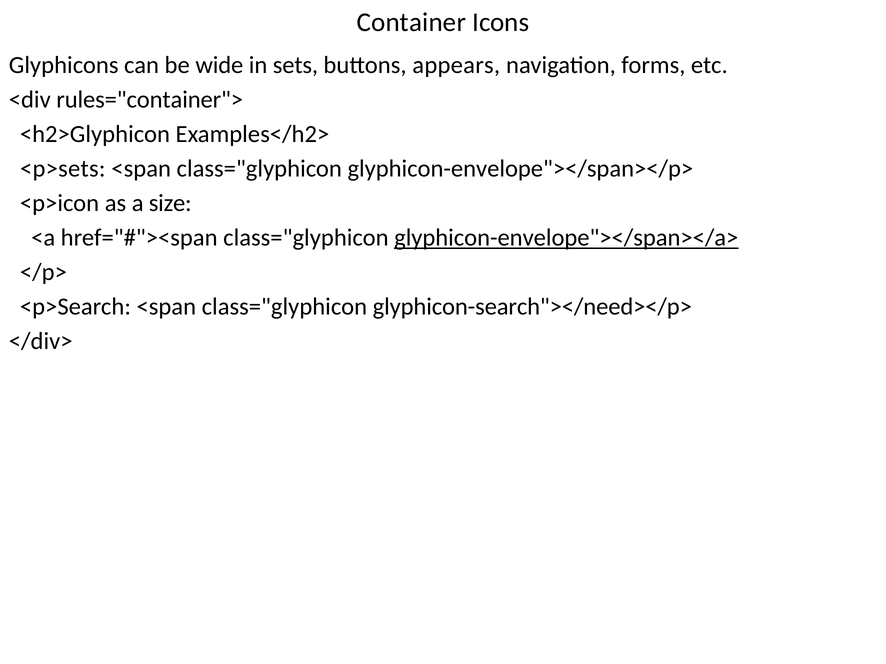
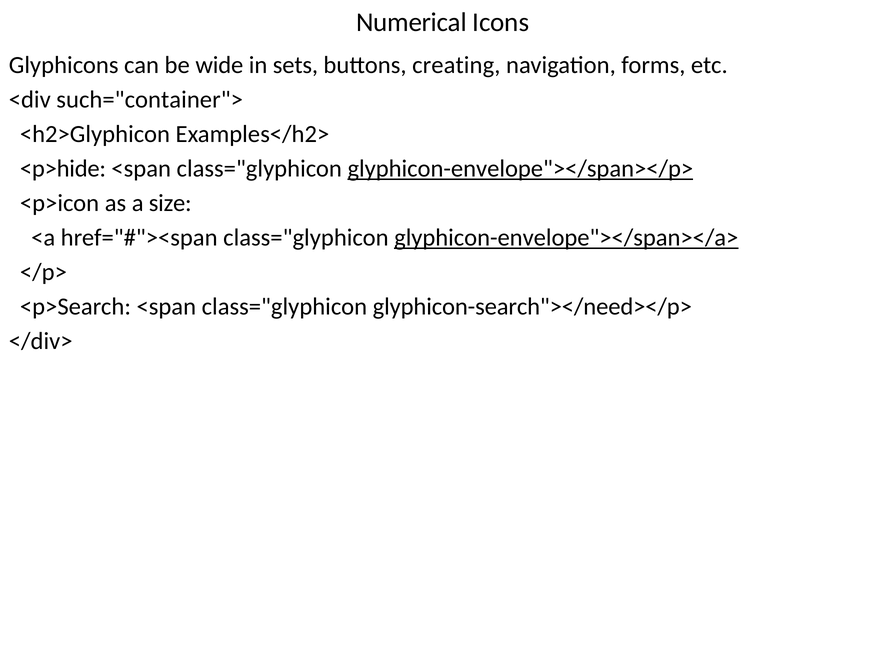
Container: Container -> Numerical (412, 23)
appears: appears -> creating (456, 65)
rules="container">: rules="container"> -> such="container"> (150, 100)
<p>sets: <p>sets -> <p>hide (63, 169)
glyphicon-envelope"></span></p> underline: none -> present (520, 169)
